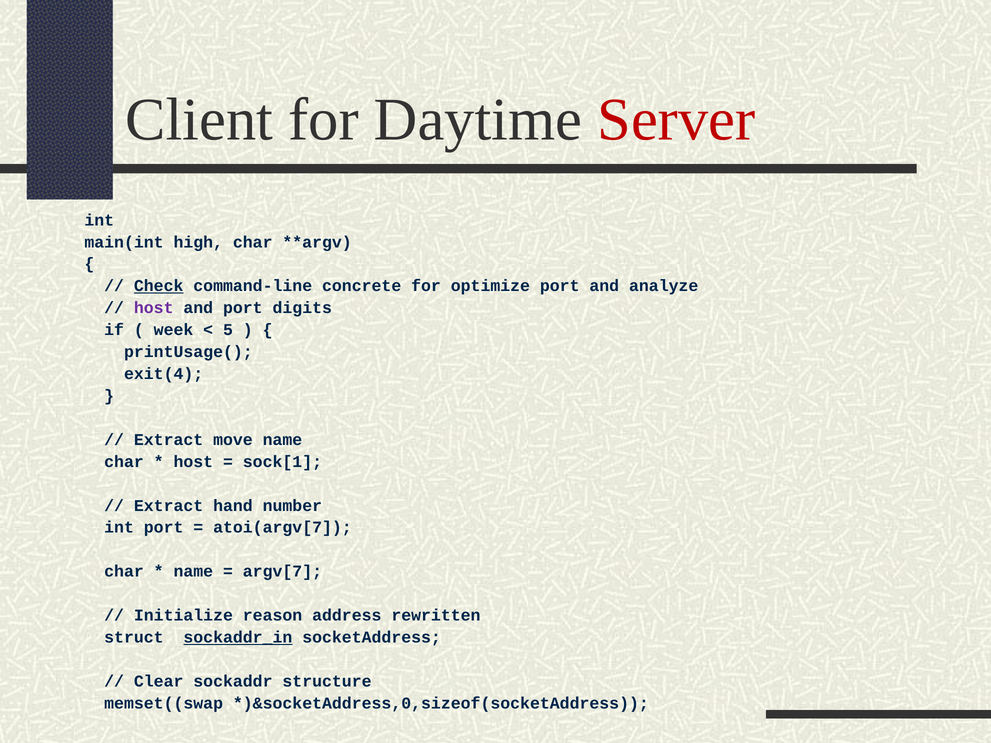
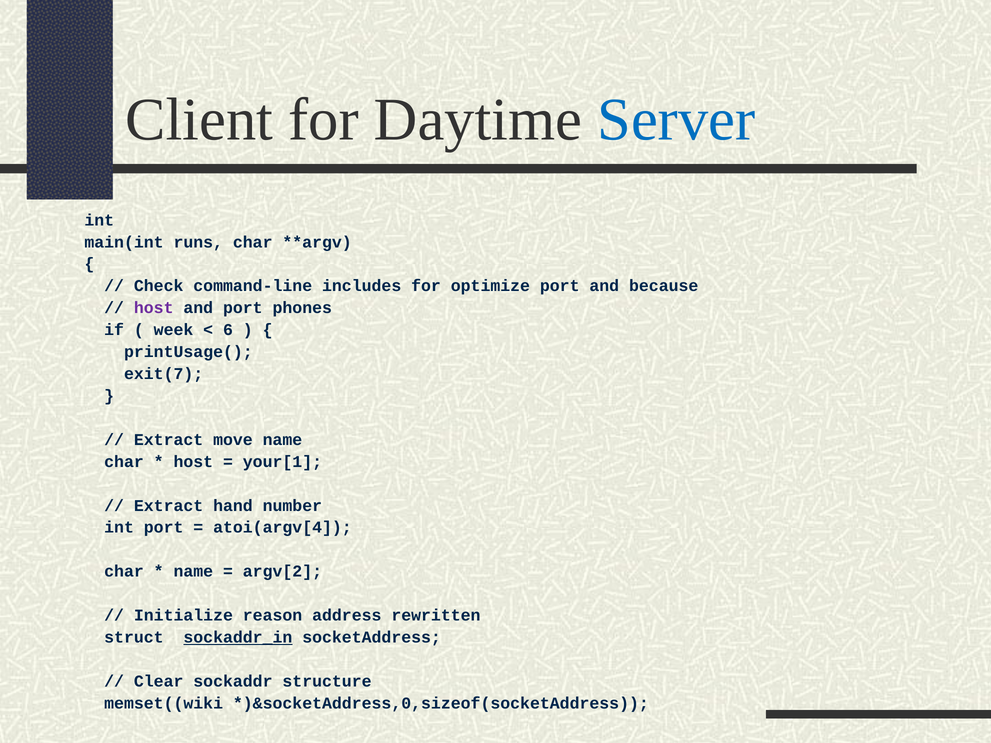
Server colour: red -> blue (676, 120)
high: high -> runs (198, 242)
Check underline: present -> none (159, 286)
concrete: concrete -> includes (362, 286)
analyze: analyze -> because (664, 286)
digits: digits -> phones (302, 308)
5: 5 -> 6 (228, 330)
exit(4: exit(4 -> exit(7 (164, 374)
sock[1: sock[1 -> your[1 (282, 462)
atoi(argv[7: atoi(argv[7 -> atoi(argv[4 (282, 528)
argv[7: argv[7 -> argv[2 (282, 572)
memset((swap: memset((swap -> memset((wiki (164, 703)
